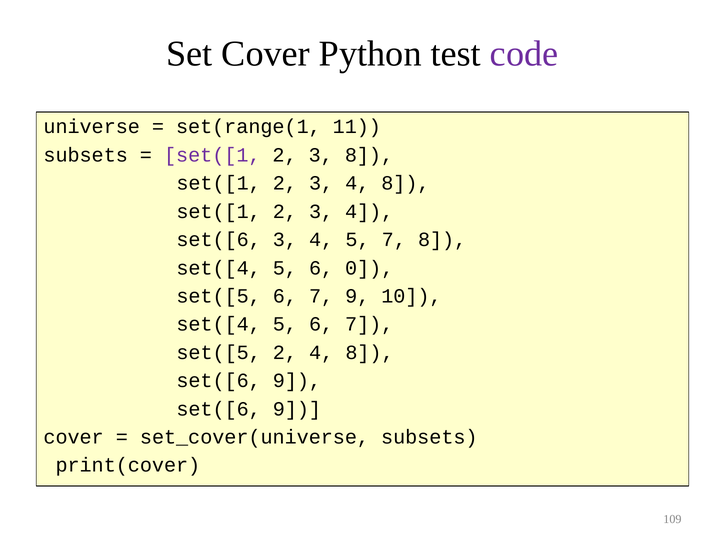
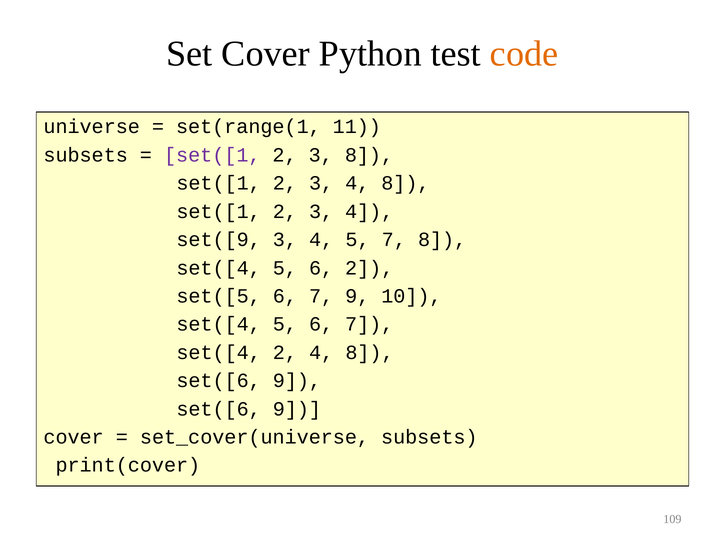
code colour: purple -> orange (524, 54)
set([6: set([6 -> set([9 (219, 240)
6 0: 0 -> 2 (369, 268)
set([5: set([5 -> set([4 (219, 352)
